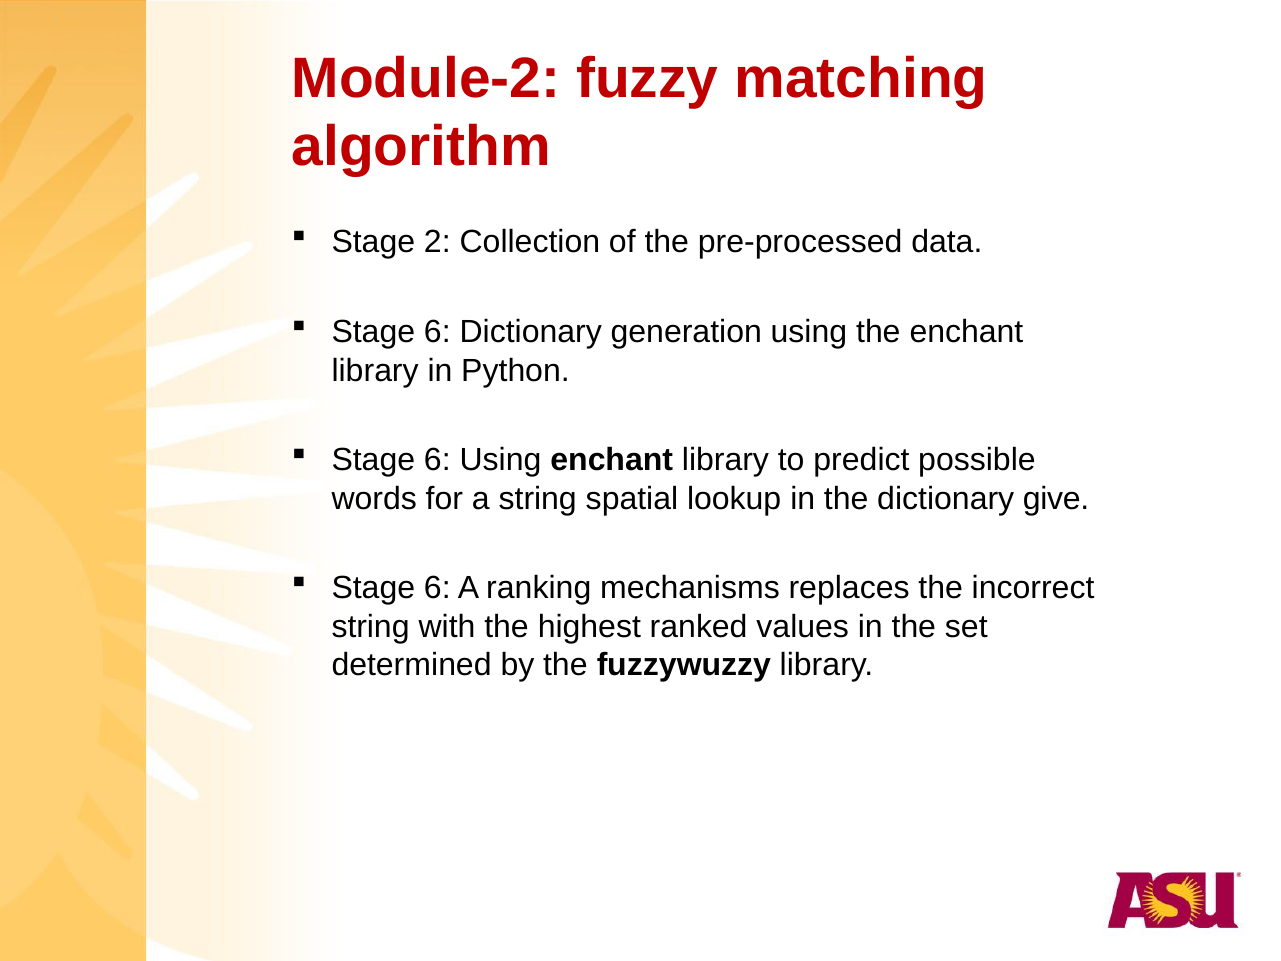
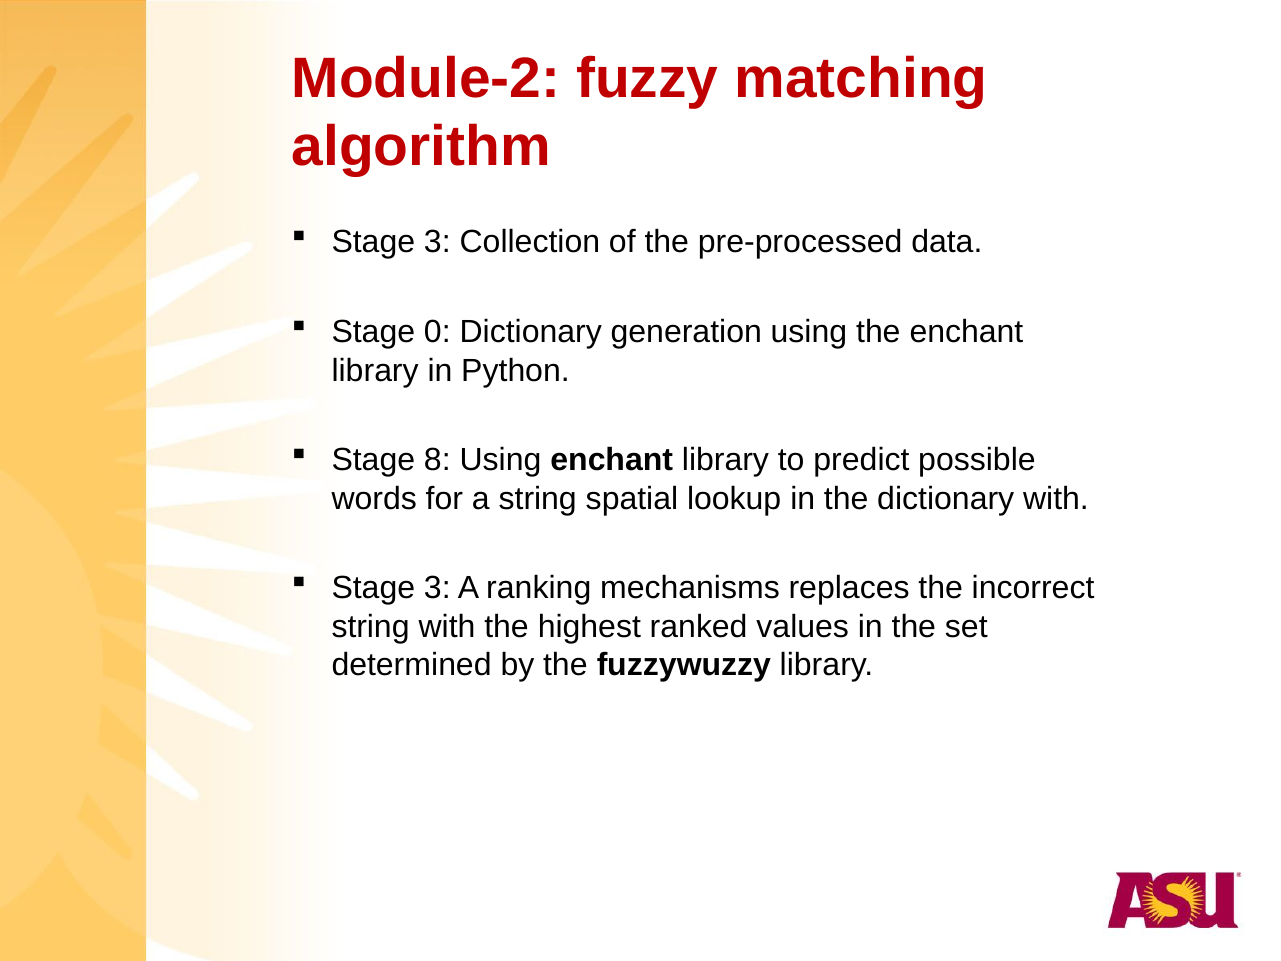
2: 2 -> 3 (437, 242)
6: 6 -> 0 (437, 332)
6: 6 -> 8 (437, 460)
dictionary give: give -> with (1056, 499)
6: 6 -> 3 (437, 588)
